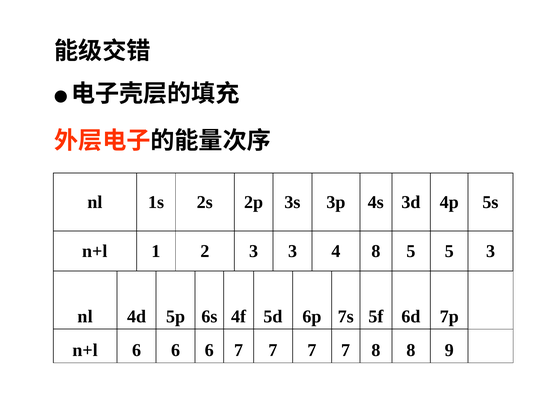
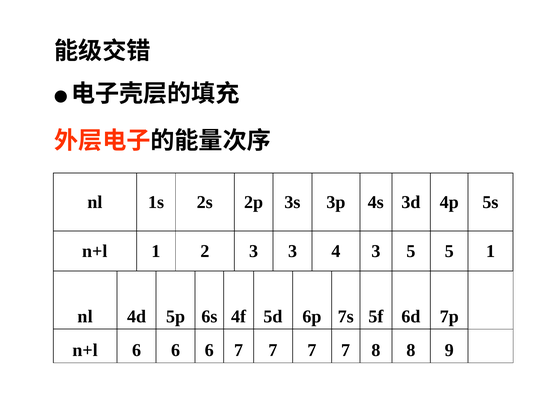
4 8: 8 -> 3 (376, 251)
5 3: 3 -> 1 (491, 251)
